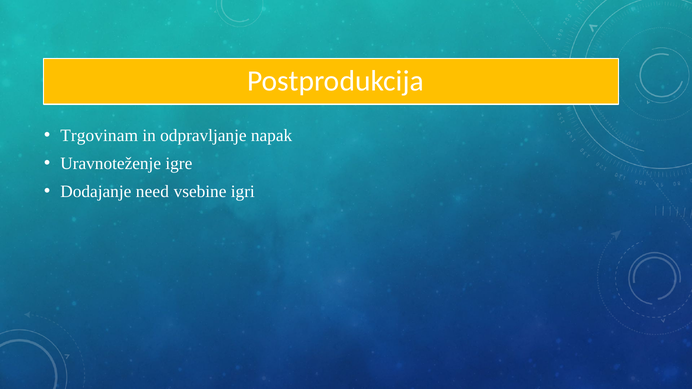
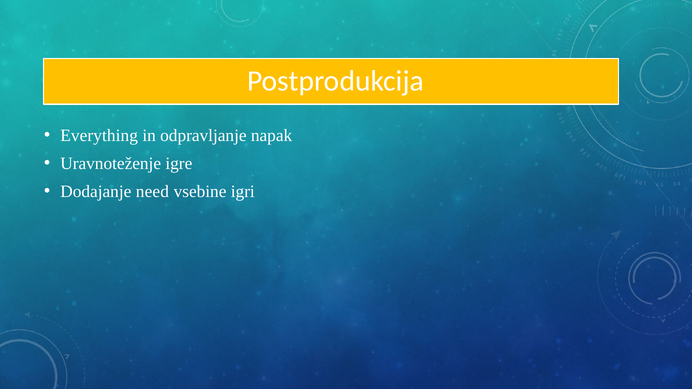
Trgovinam: Trgovinam -> Everything (99, 136)
